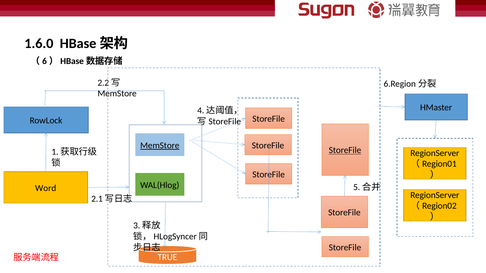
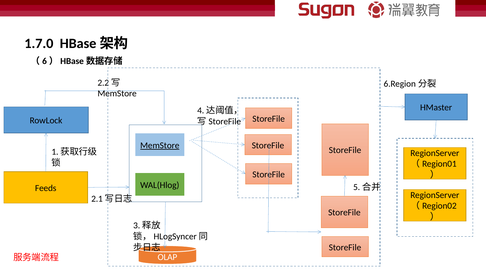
1.6.0: 1.6.0 -> 1.7.0 (39, 44)
StoreFile underline: present -> none (345, 150)
Word: Word -> Feeds (46, 188)
TRUE: TRUE -> OLAP (167, 258)
